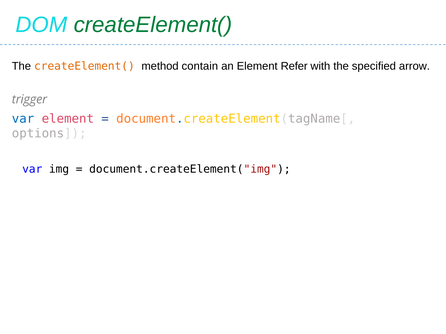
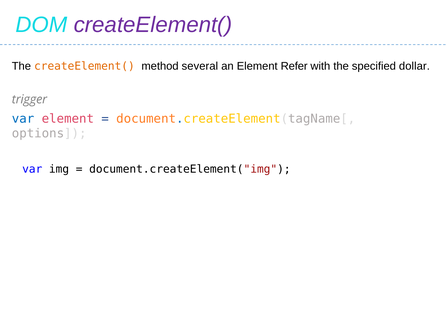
createElement( colour: green -> purple (153, 25)
contain: contain -> several (200, 66)
arrow: arrow -> dollar (414, 66)
